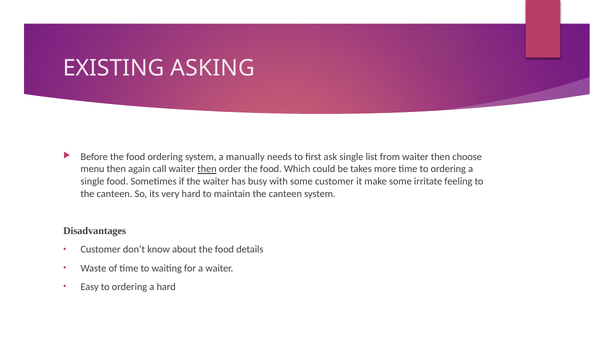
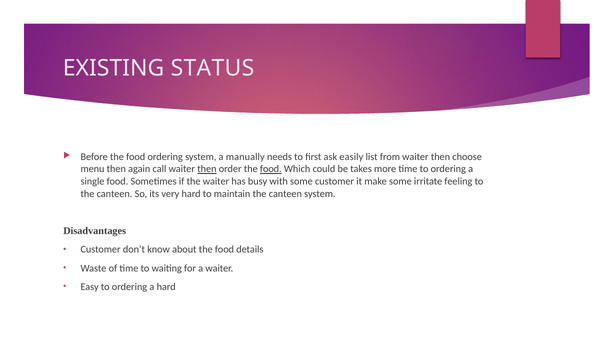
ASKING: ASKING -> STATUS (212, 68)
ask single: single -> easily (351, 157)
food underline: none -> present (271, 169)
